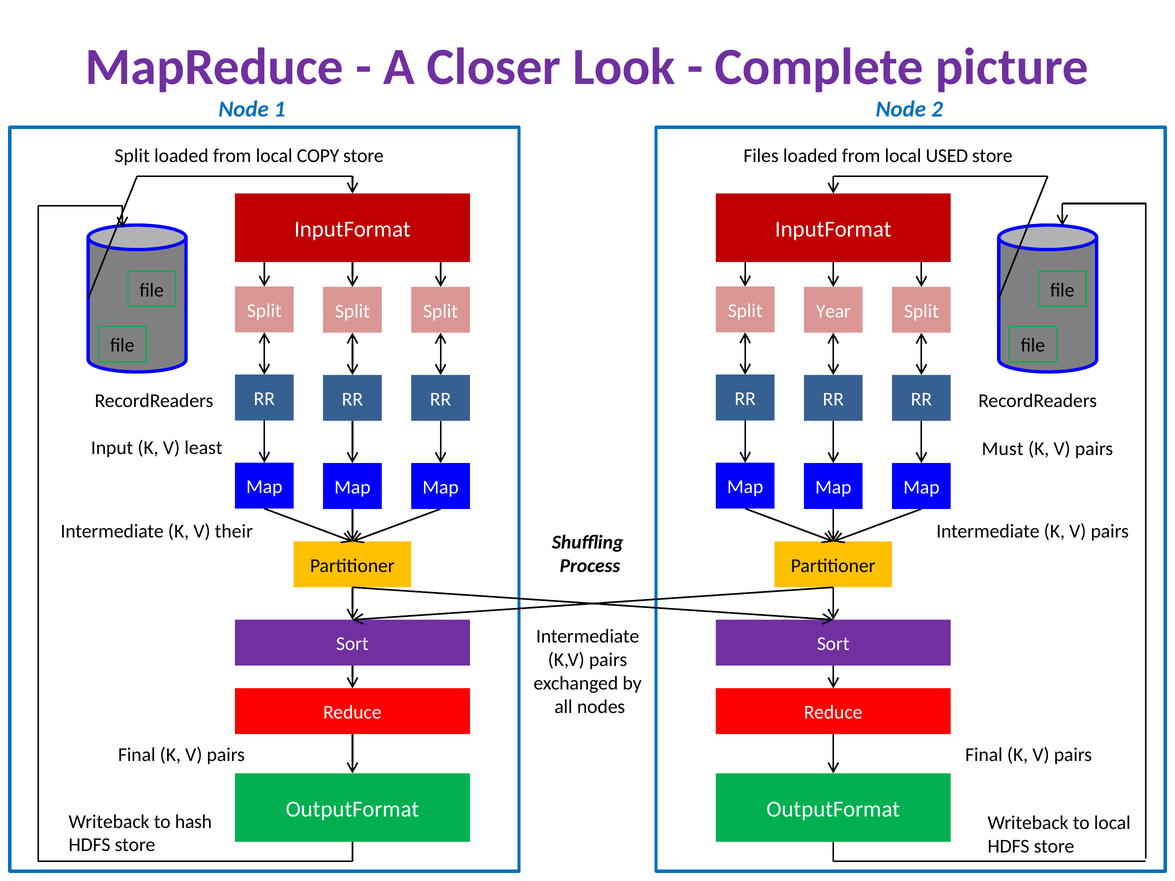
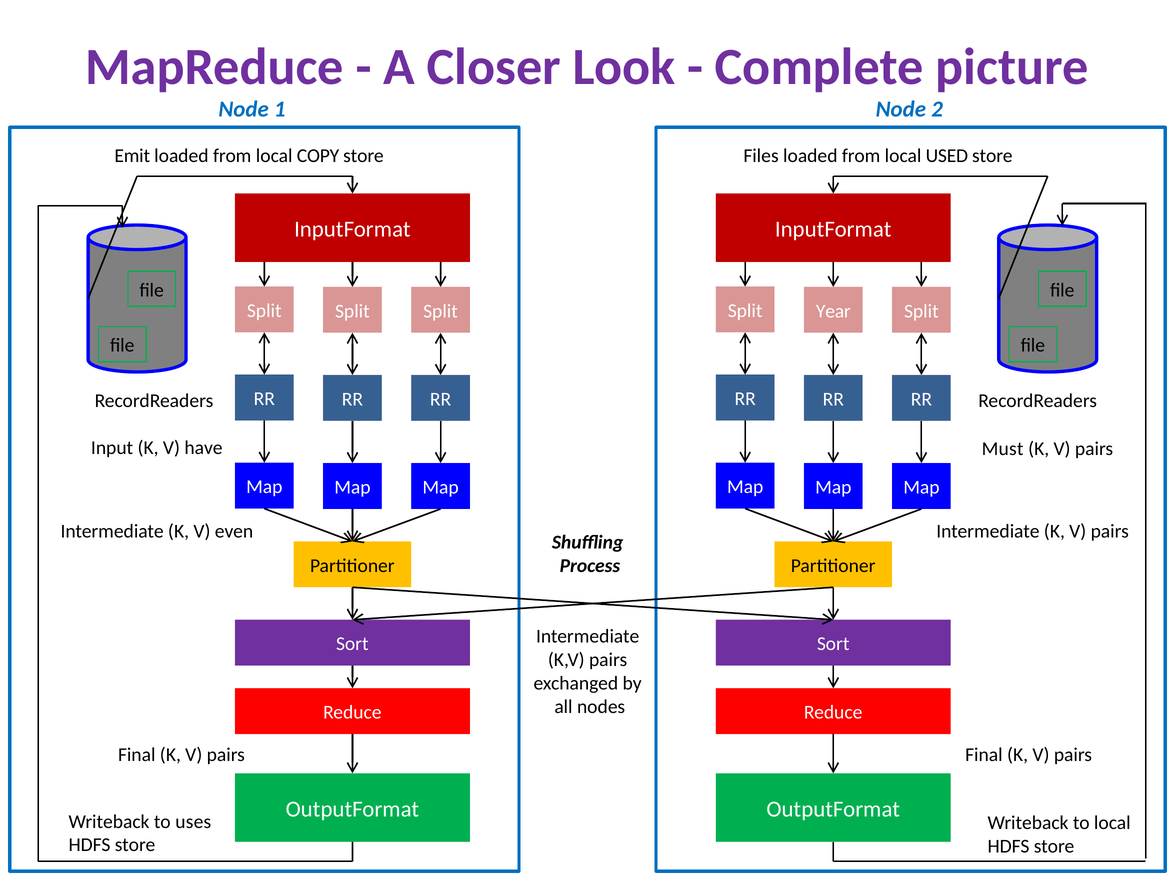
Split: Split -> Emit (132, 156)
least: least -> have (203, 448)
their: their -> even (234, 532)
hash: hash -> uses (193, 822)
